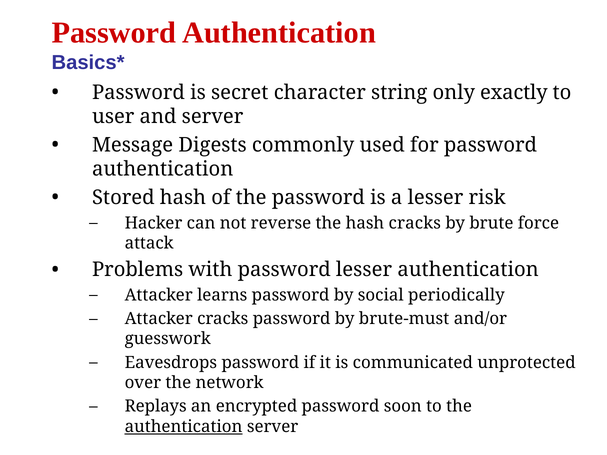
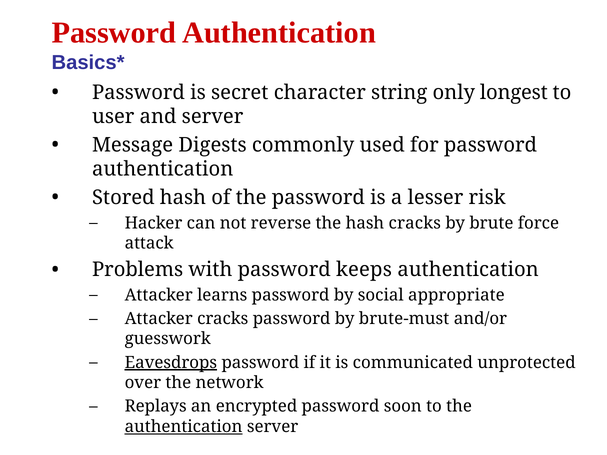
exactly: exactly -> longest (514, 92)
password lesser: lesser -> keeps (364, 270)
periodically: periodically -> appropriate (456, 295)
Eavesdrops underline: none -> present (171, 363)
